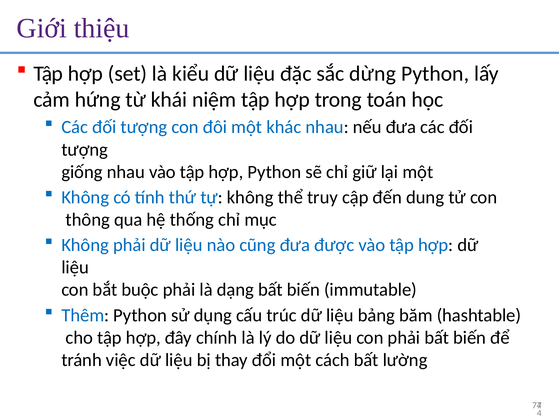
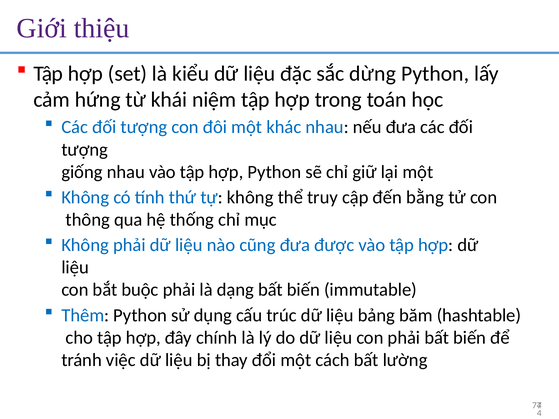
dung: dung -> bằng (425, 197)
